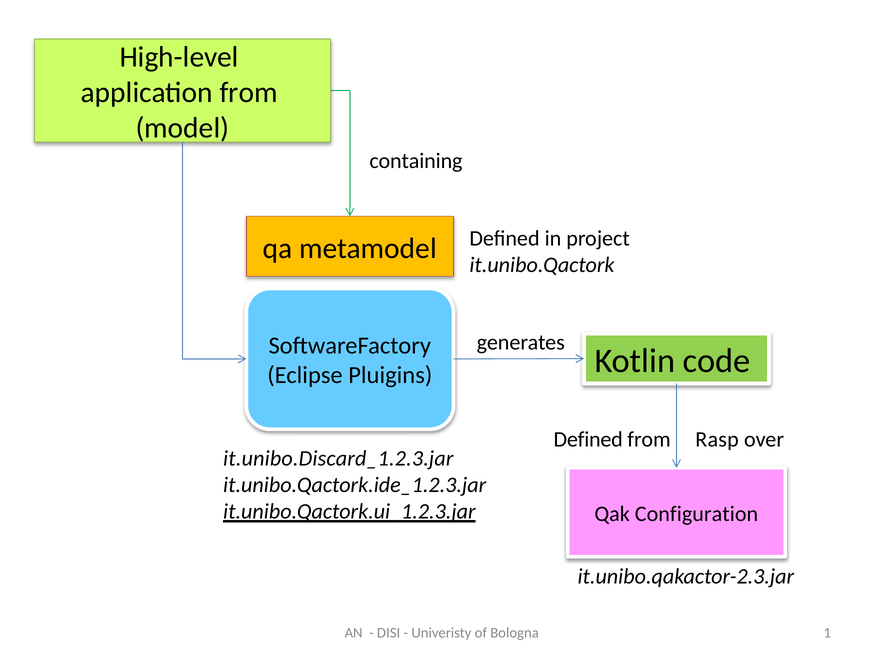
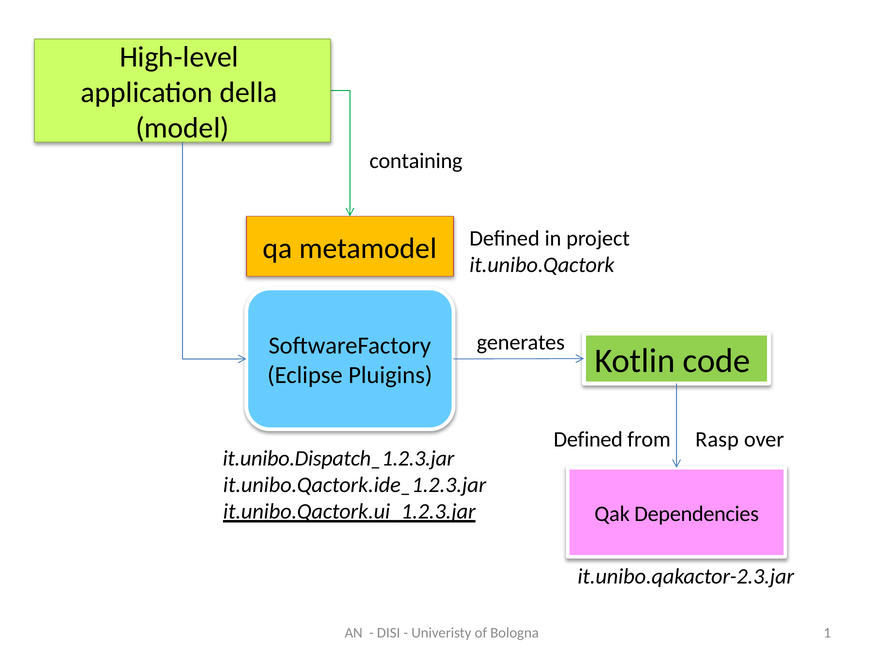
application from: from -> della (248, 93)
it.unibo.Discard_1.2.3.jar: it.unibo.Discard_1.2.3.jar -> it.unibo.Dispatch_1.2.3.jar (339, 459)
Configuration: Configuration -> Dependencies (697, 514)
